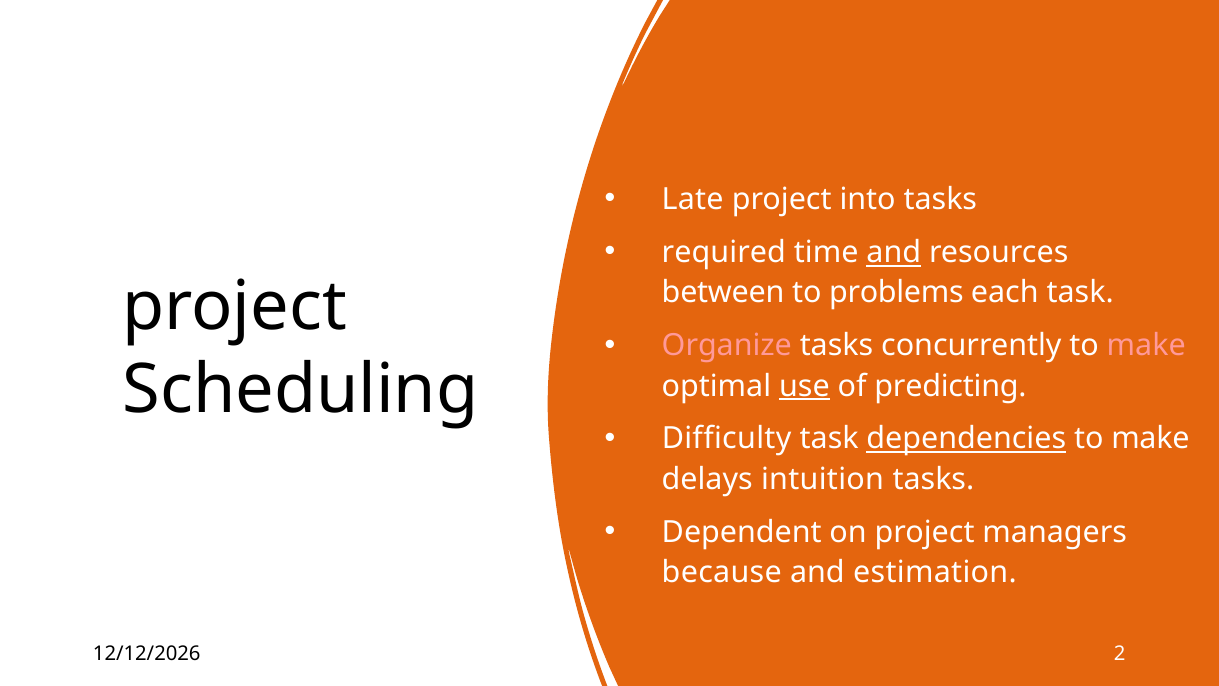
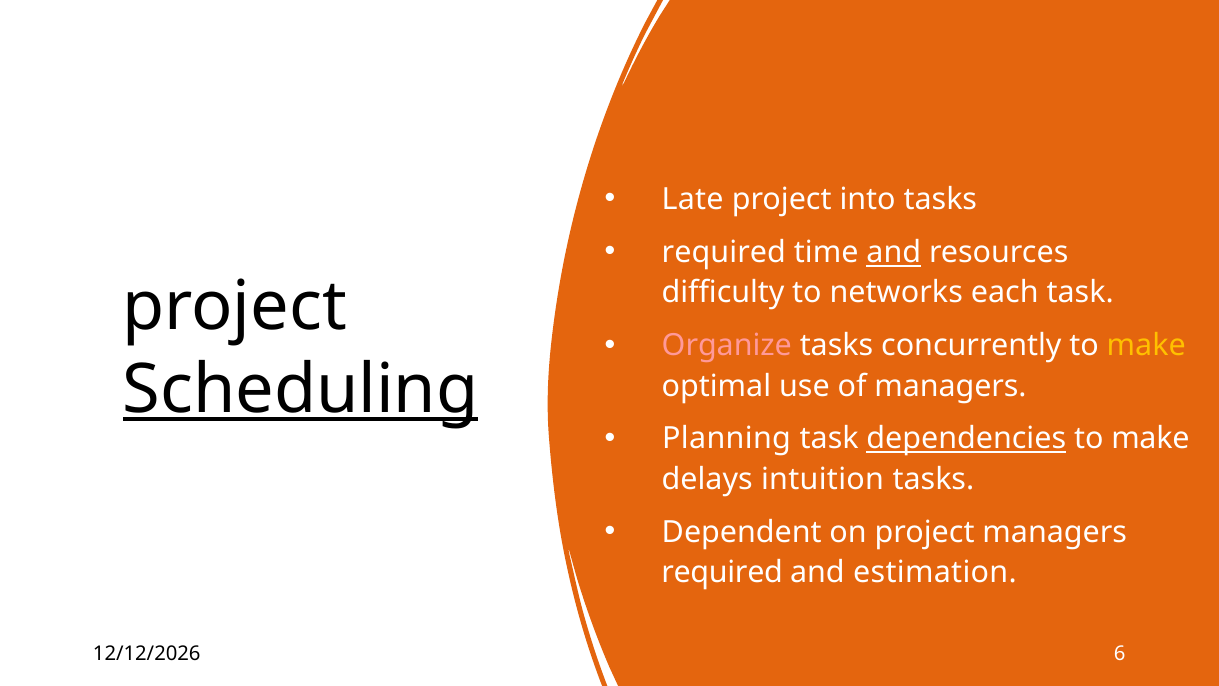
between: between -> difficulty (723, 293)
problems: problems -> networks (896, 293)
make colour: pink -> yellow (1146, 346)
Scheduling underline: none -> present (300, 389)
use underline: present -> none (804, 386)
of predicting: predicting -> managers (950, 386)
Difficulty: Difficulty -> Planning (727, 439)
because: because -> required (722, 572)
2: 2 -> 6 (1120, 653)
